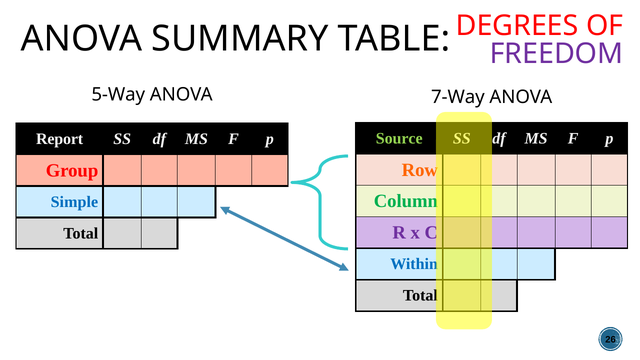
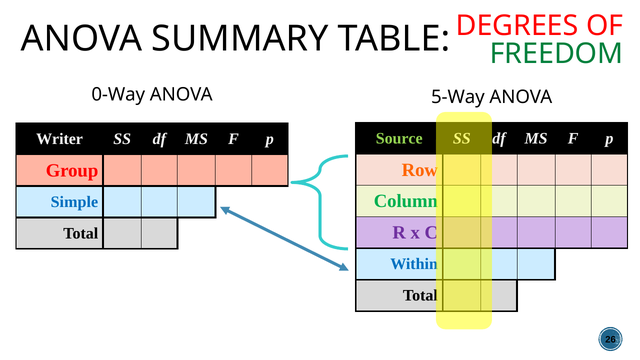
FREEDOM colour: purple -> green (556, 54)
5-Way: 5-Way -> 0-Way (118, 95)
7-Way: 7-Way -> 5-Way (458, 97)
Report: Report -> Writer (60, 139)
